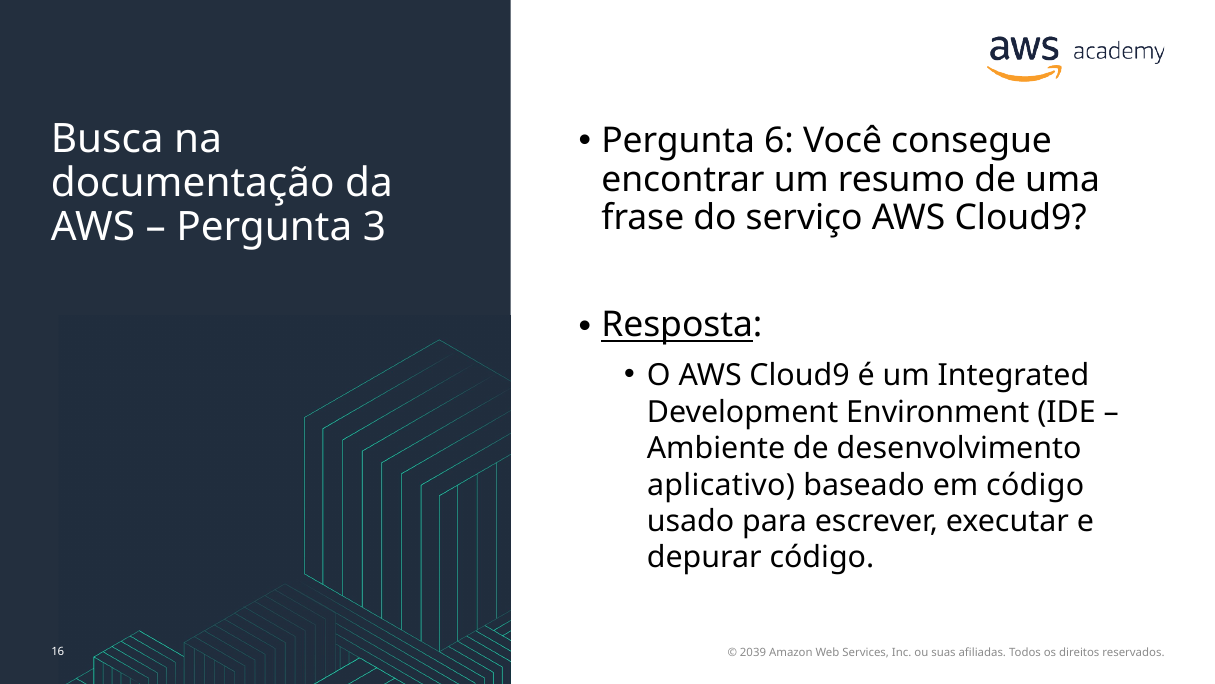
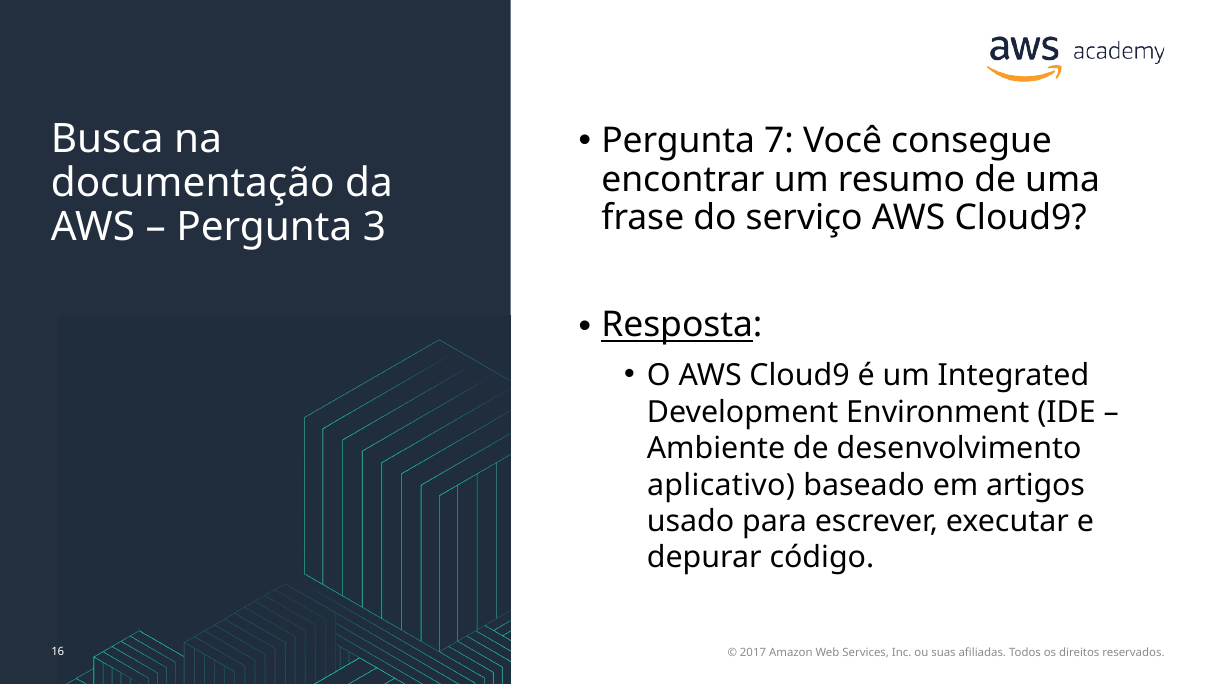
6: 6 -> 7 (779, 141)
em código: código -> artigos (1035, 485)
2039: 2039 -> 2017 (753, 652)
